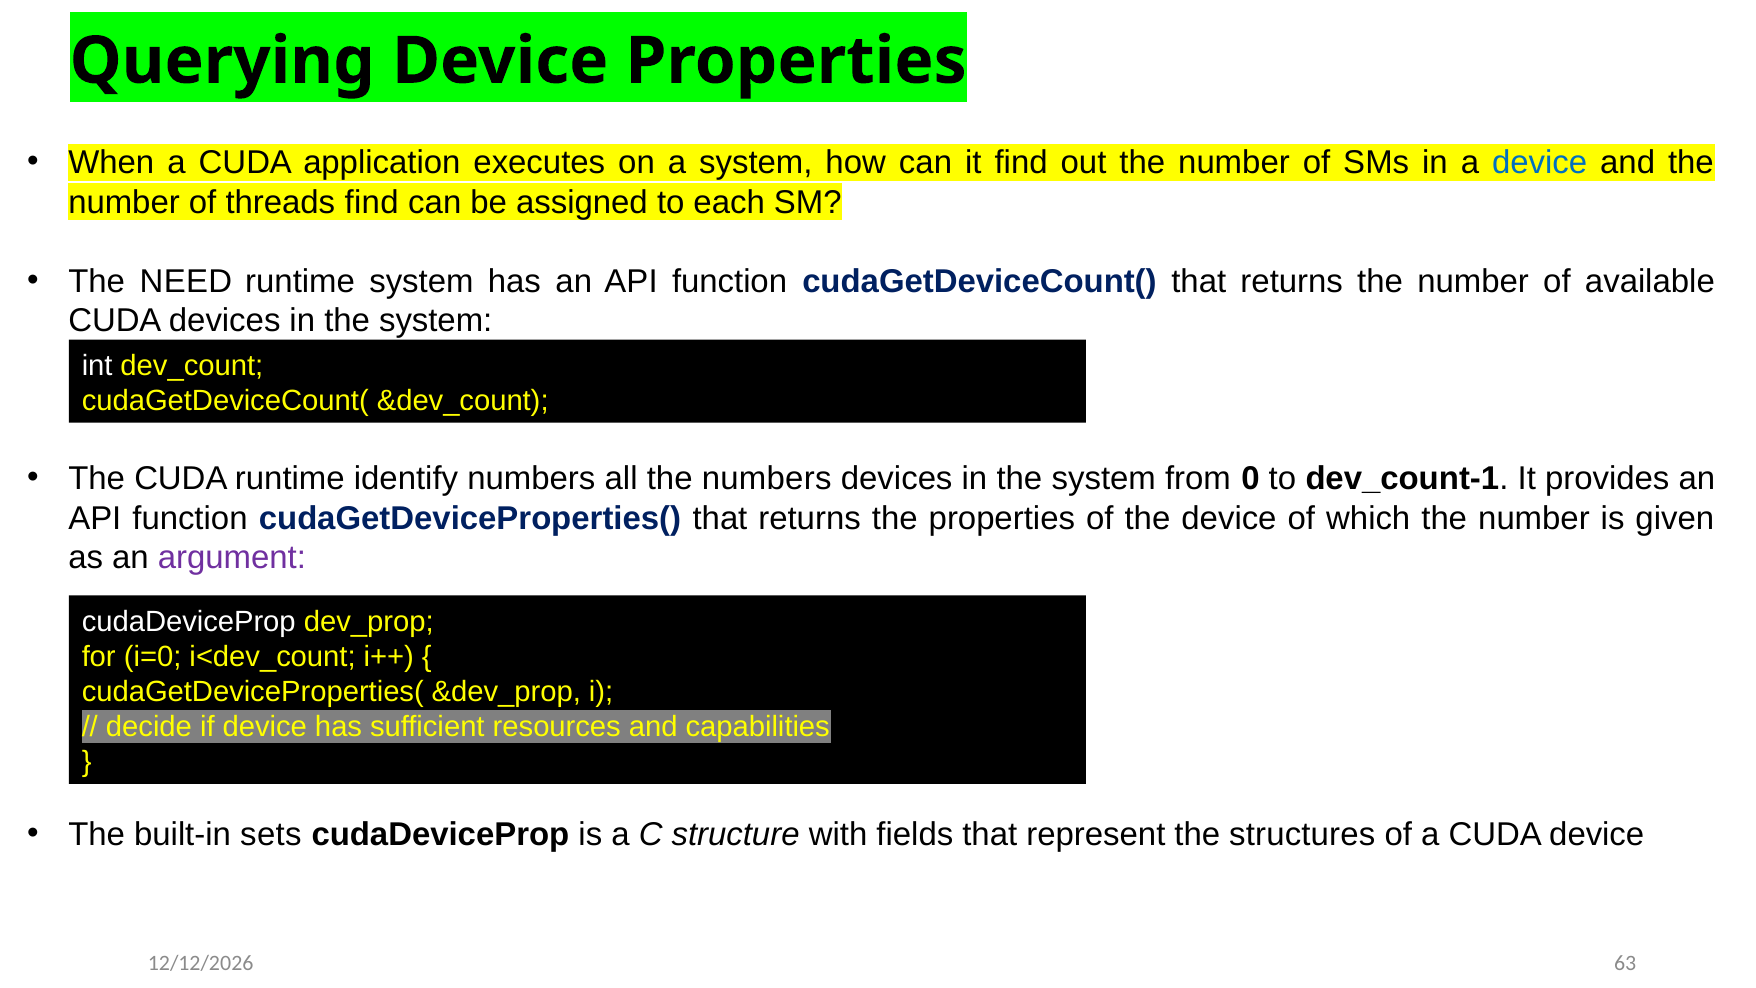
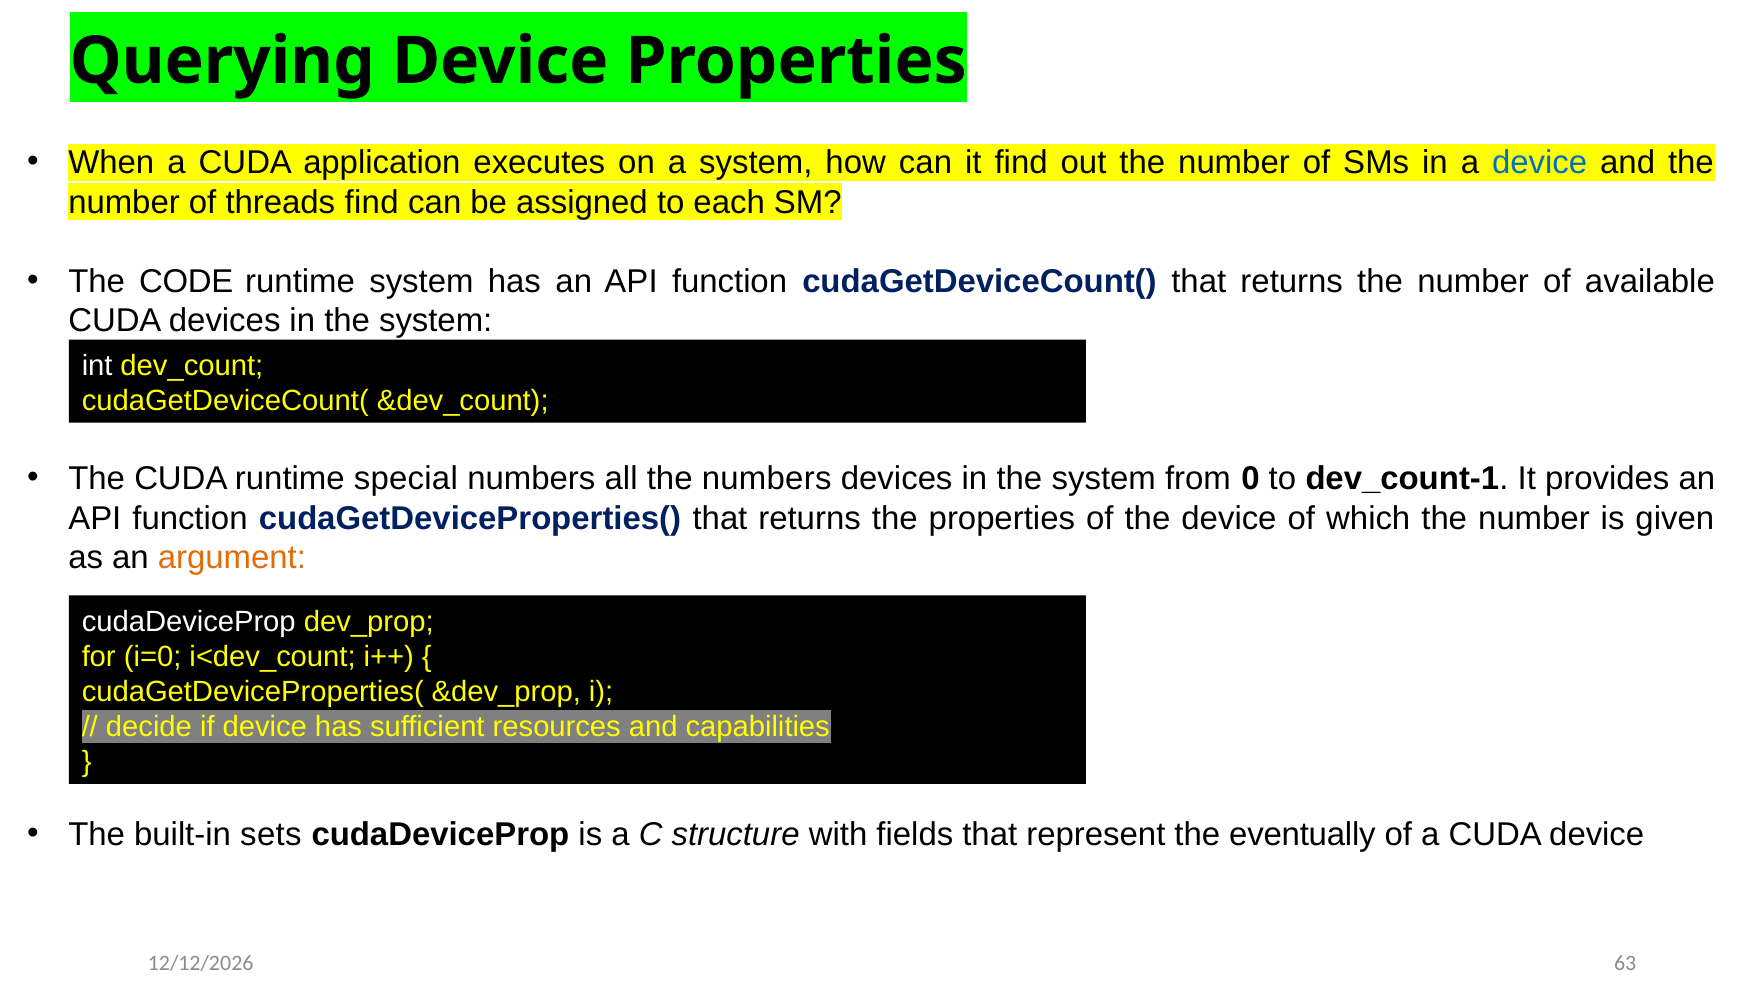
NEED: NEED -> CODE (186, 281)
identify: identify -> special (406, 479)
argument colour: purple -> orange (232, 558)
structures: structures -> eventually (1302, 834)
